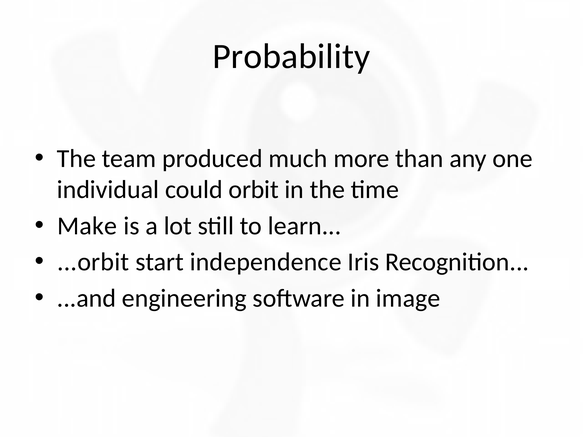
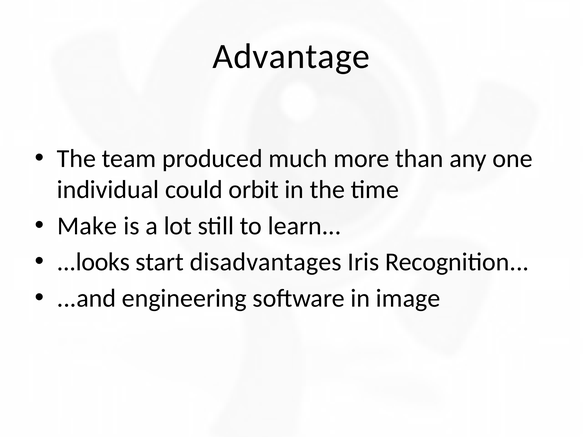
Probability: Probability -> Advantage (291, 56)
...orbit: ...orbit -> ...looks (93, 262)
independence: independence -> disadvantages (266, 262)
